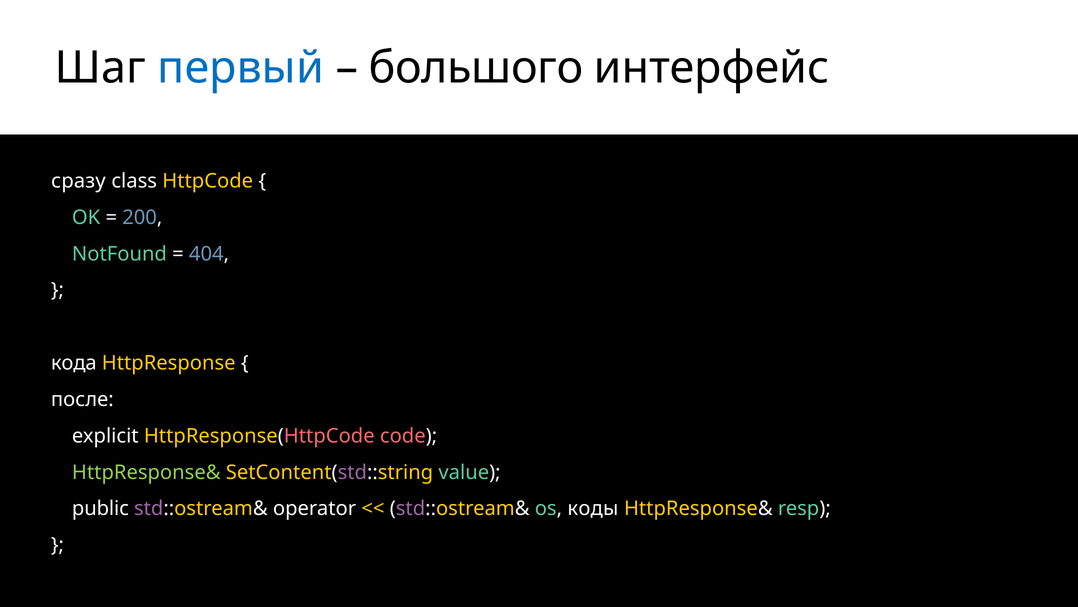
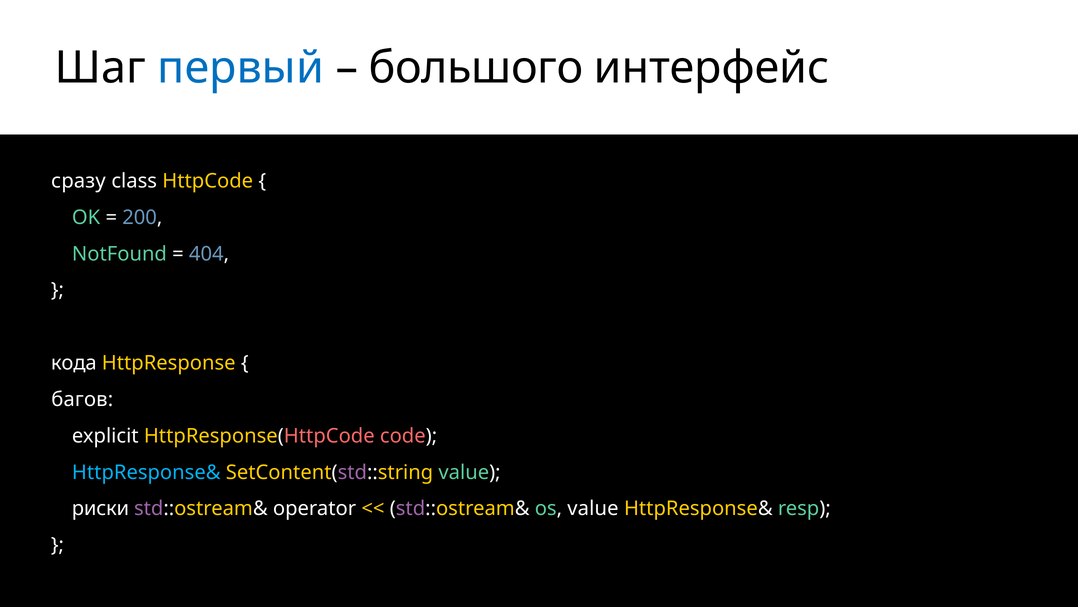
после: после -> багов (82, 399)
HttpResponse& colour: light green -> light blue (146, 472)
public: public -> риски (100, 508)
os коды: коды -> value (593, 508)
